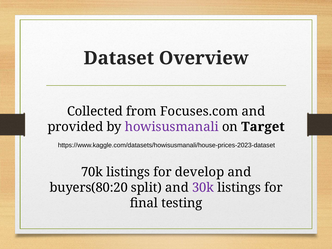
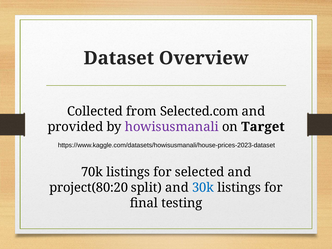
Focuses.com: Focuses.com -> Selected.com (199, 111)
develop: develop -> selected (200, 172)
buyers(80:20: buyers(80:20 -> project(80:20 (89, 188)
30k colour: purple -> blue (203, 188)
